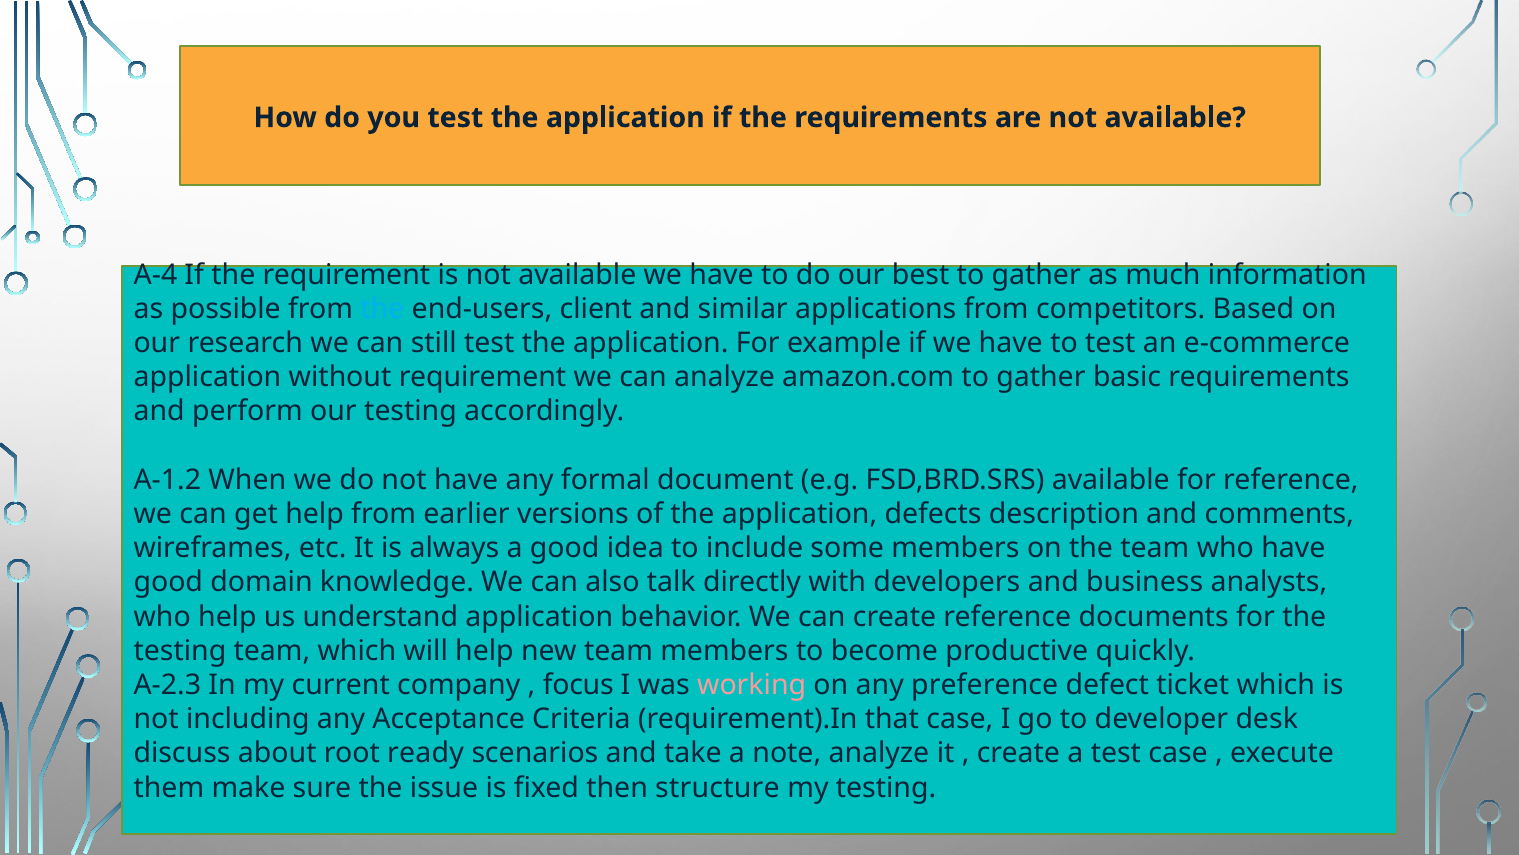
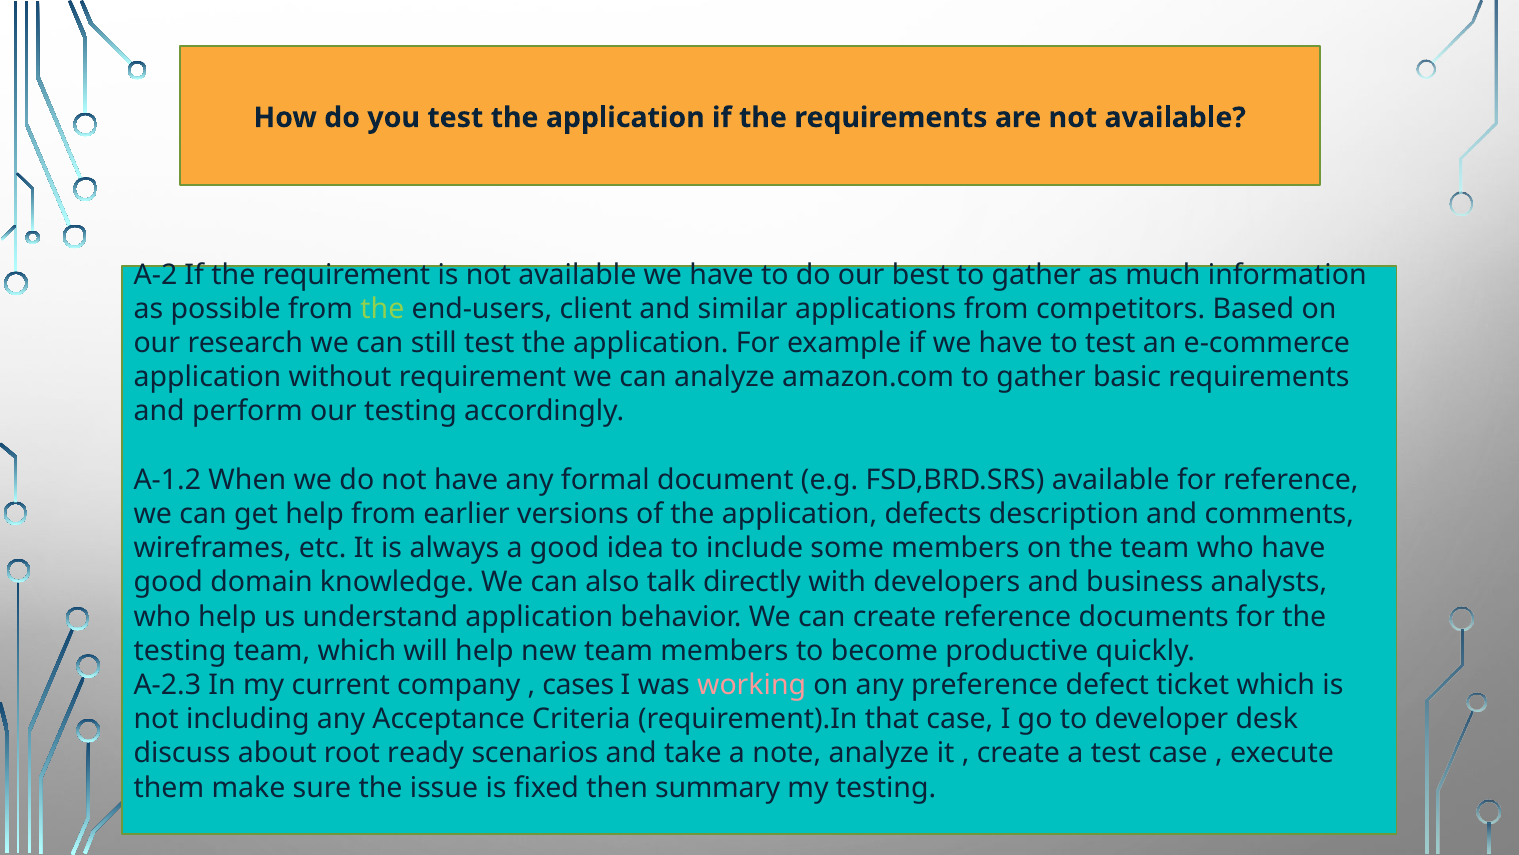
A-4: A-4 -> A-2 (155, 275)
the colour: light blue -> light green (382, 309)
focus: focus -> cases (578, 685)
structure: structure -> summary (718, 787)
